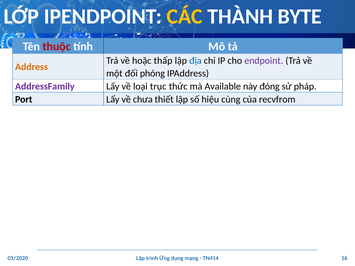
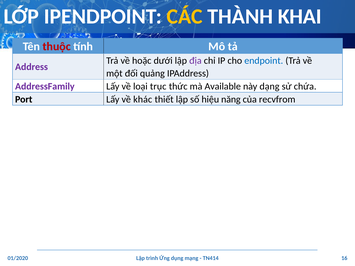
BYTE: BYTE -> KHAI (300, 16)
thấp: thấp -> dưới (163, 61)
địa colour: blue -> purple (195, 61)
endpoint colour: purple -> blue (264, 61)
Address colour: orange -> purple (31, 67)
phóng: phóng -> quảng (152, 74)
đóng: đóng -> dạng (270, 86)
pháp: pháp -> chứa (305, 86)
chưa: chưa -> khác (143, 99)
cùng: cùng -> năng (231, 99)
